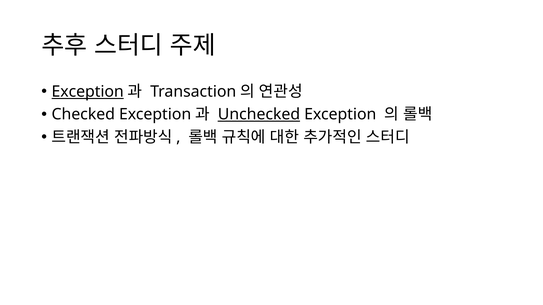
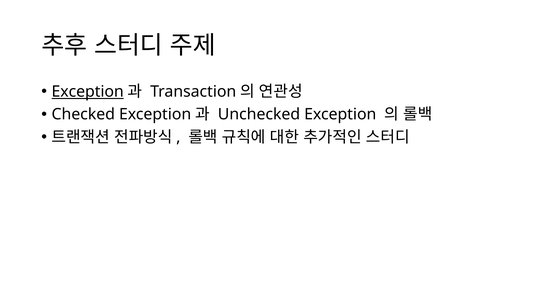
Unchecked underline: present -> none (259, 115)
